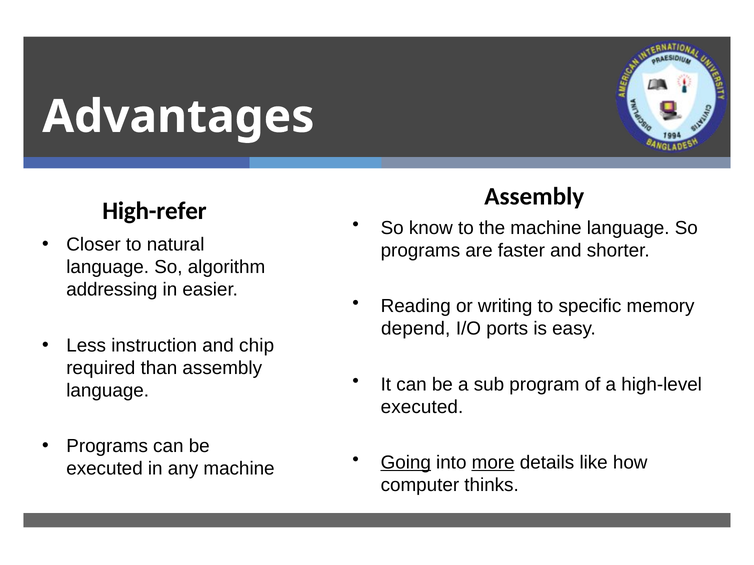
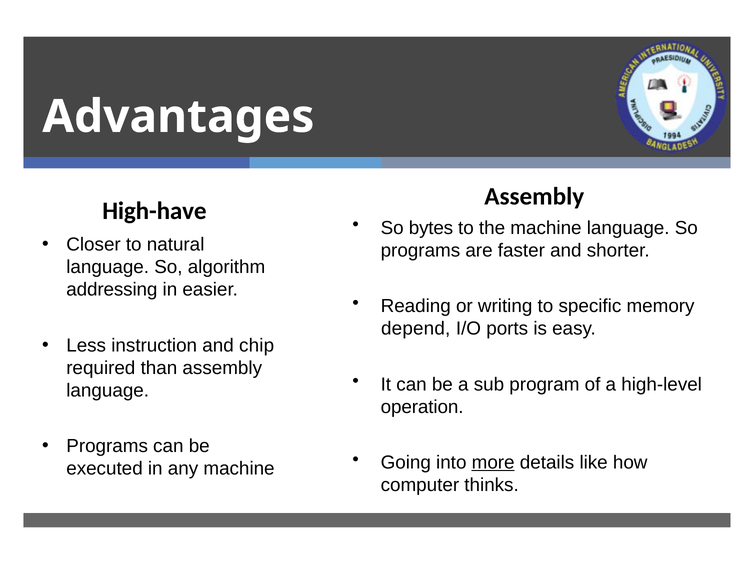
High-refer: High-refer -> High-have (154, 211)
know: know -> bytes (431, 228)
executed: executed -> operation (422, 407)
Going underline: present -> none (406, 463)
